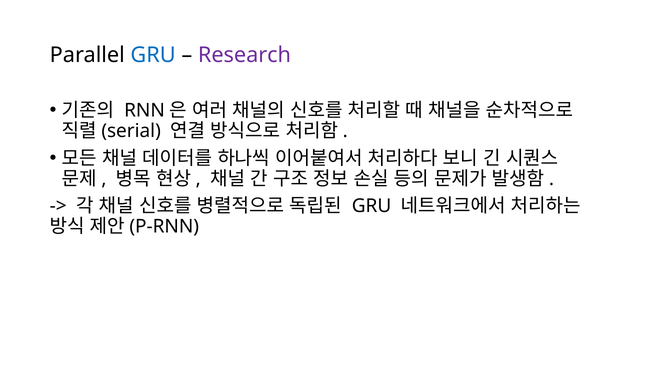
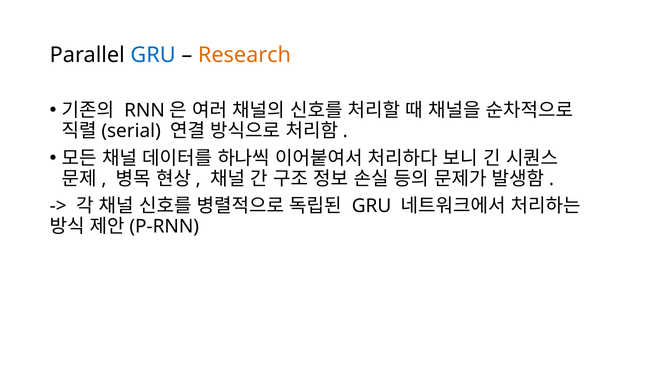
Research colour: purple -> orange (244, 55)
